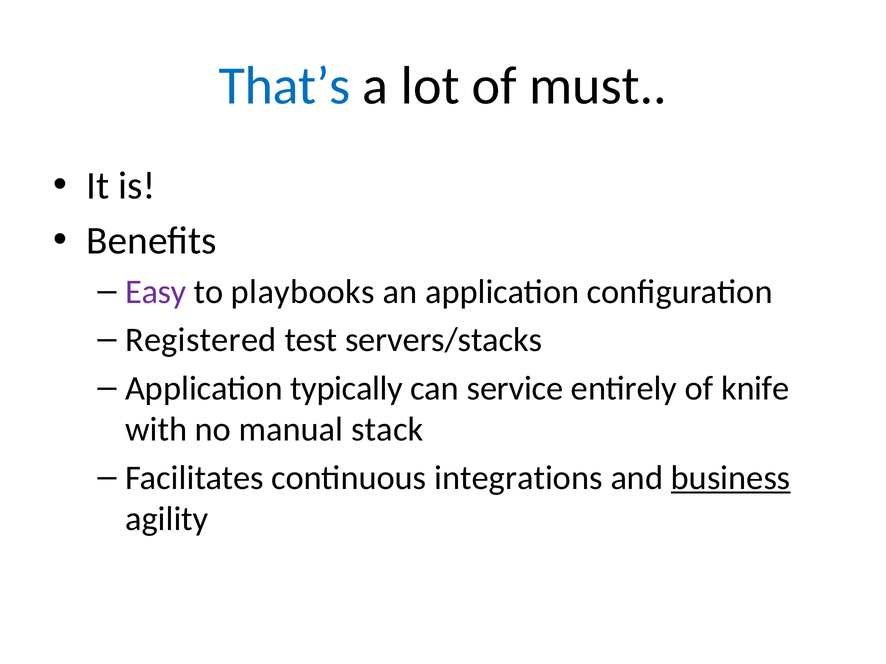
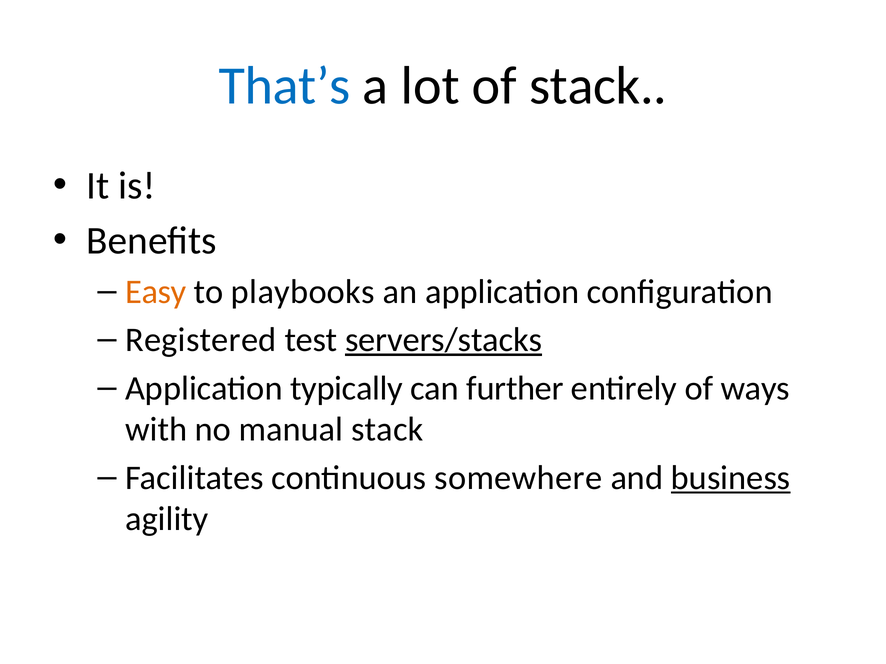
of must: must -> stack (598, 86)
Easy colour: purple -> orange (156, 292)
servers/stacks underline: none -> present (444, 340)
service: service -> further (515, 388)
knife: knife -> ways (755, 388)
integrations: integrations -> somewhere (518, 478)
